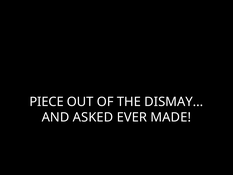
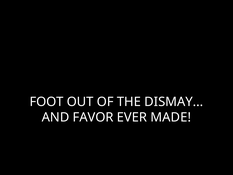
PIECE: PIECE -> FOOT (47, 102)
ASKED: ASKED -> FAVOR (93, 117)
